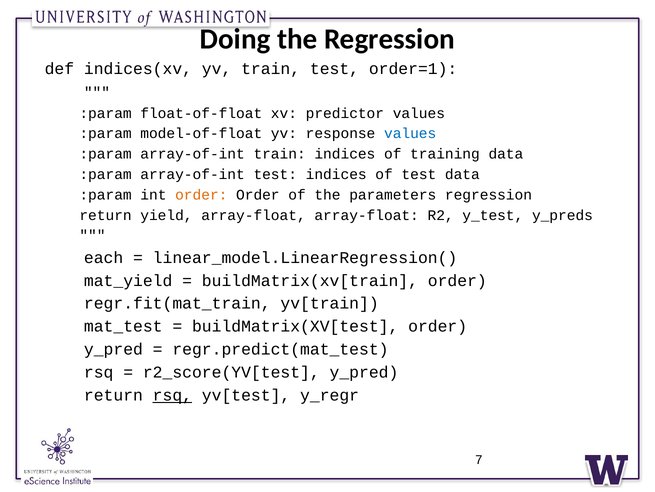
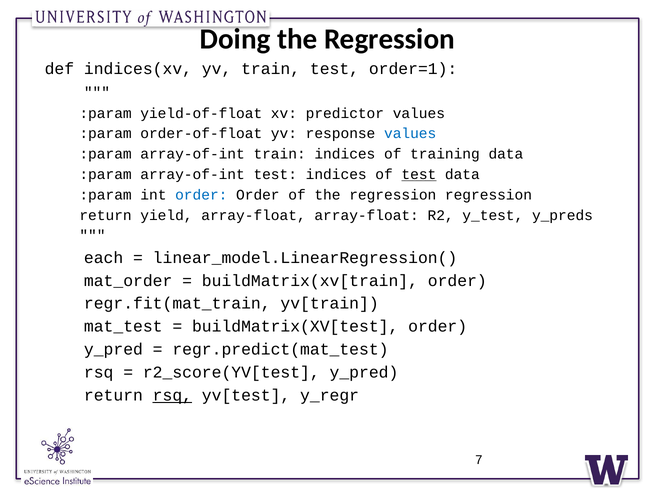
float-of-float: float-of-float -> yield-of-float (201, 113)
model-of-float: model-of-float -> order-of-float (201, 133)
test underline: none -> present (419, 174)
order colour: orange -> blue (201, 195)
of the parameters: parameters -> regression (393, 195)
mat_yield: mat_yield -> mat_order (128, 280)
